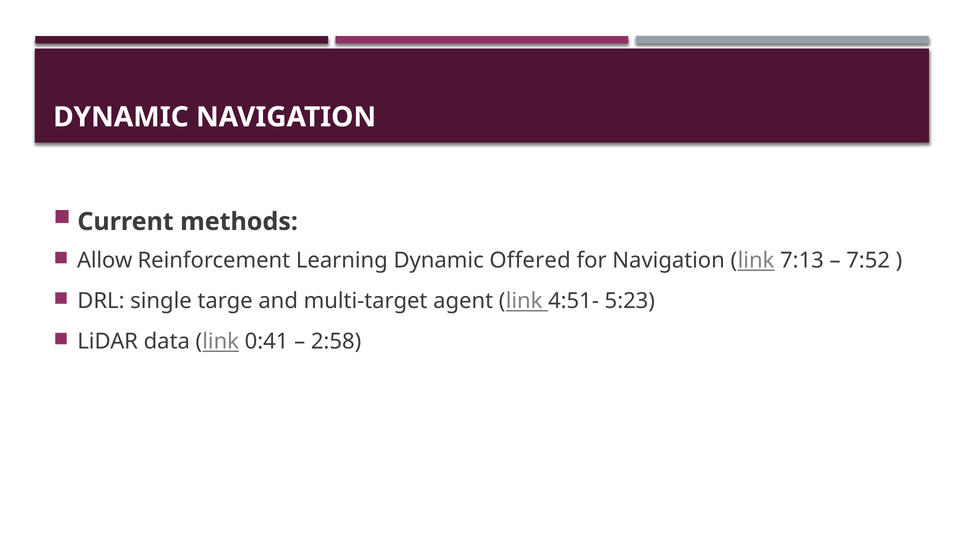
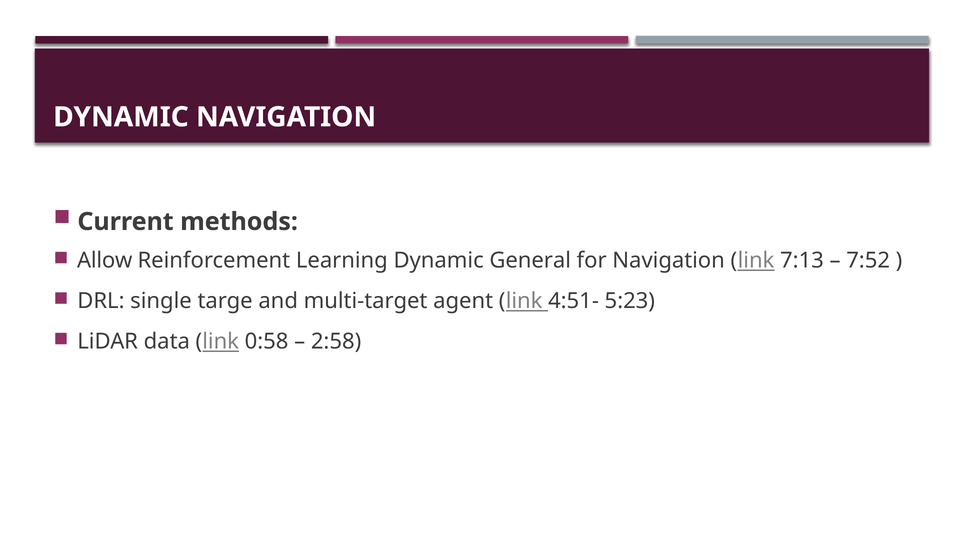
Offered: Offered -> General (530, 260)
0:41: 0:41 -> 0:58 (267, 341)
